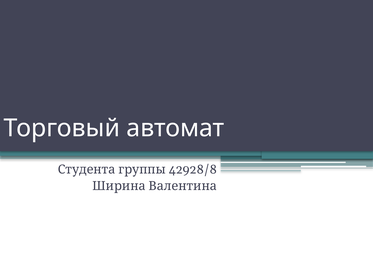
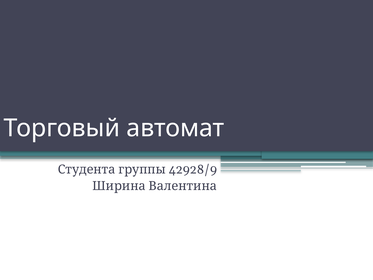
42928/8: 42928/8 -> 42928/9 (193, 169)
